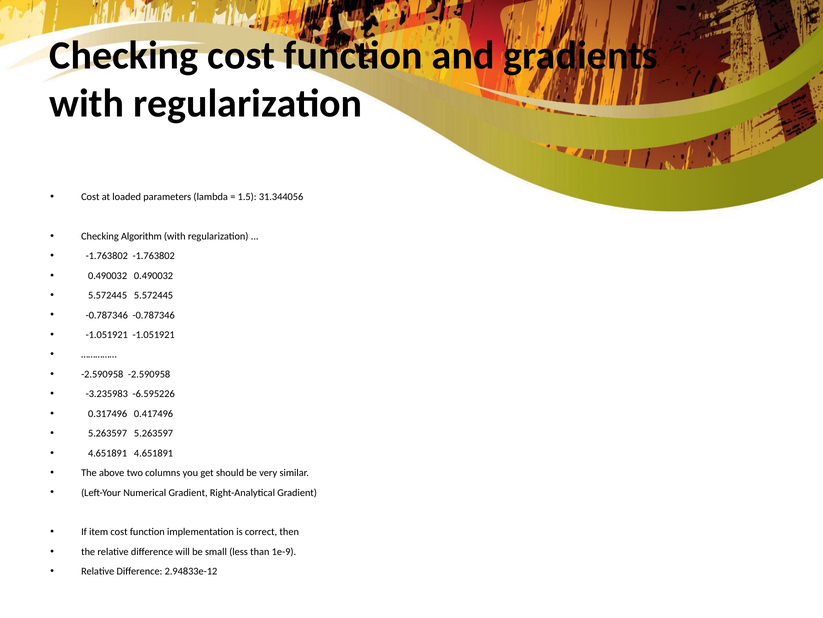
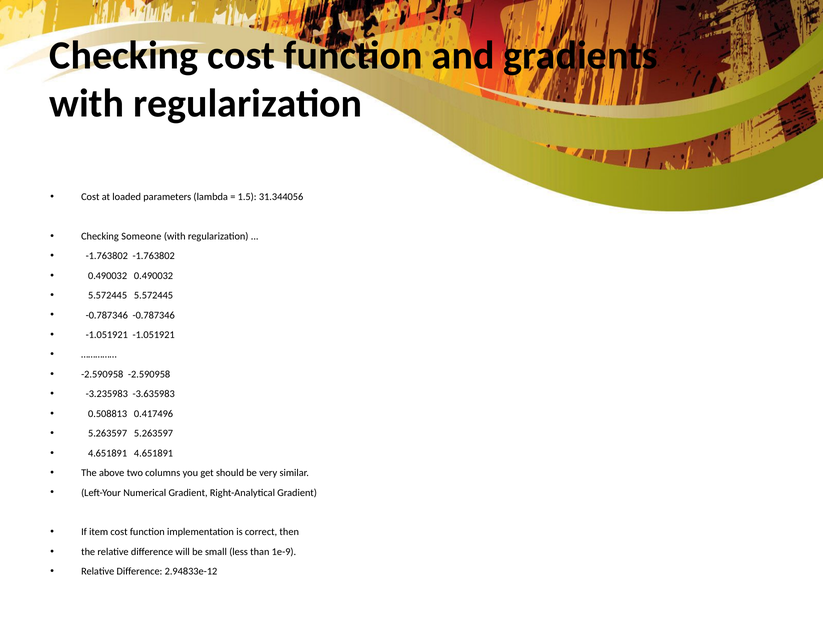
Algorithm: Algorithm -> Someone (141, 236)
-6.595226: -6.595226 -> -3.635983 (154, 394)
0.317496: 0.317496 -> 0.508813 (108, 413)
